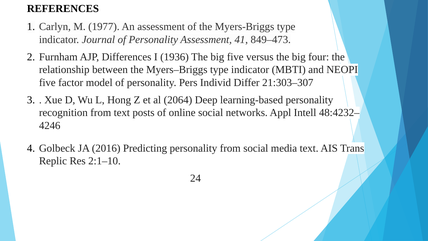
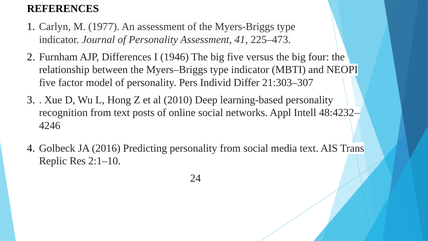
849–473: 849–473 -> 225–473 (271, 39)
1936: 1936 -> 1946 (175, 57)
2064: 2064 -> 2010 (178, 100)
